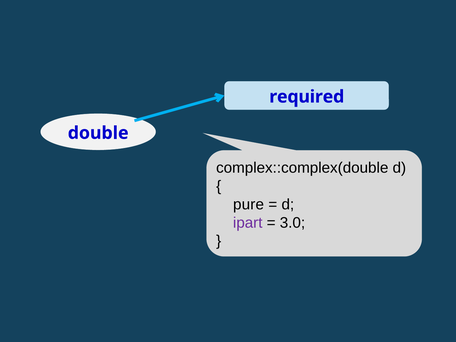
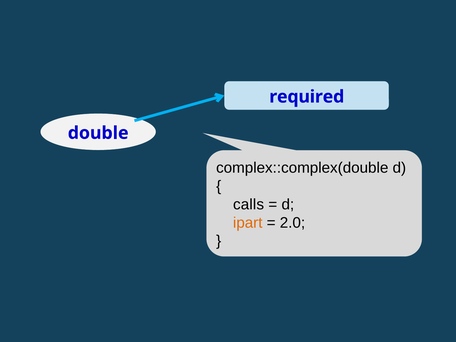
pure: pure -> calls (249, 204)
ipart colour: purple -> orange (248, 223)
3.0: 3.0 -> 2.0 (292, 223)
